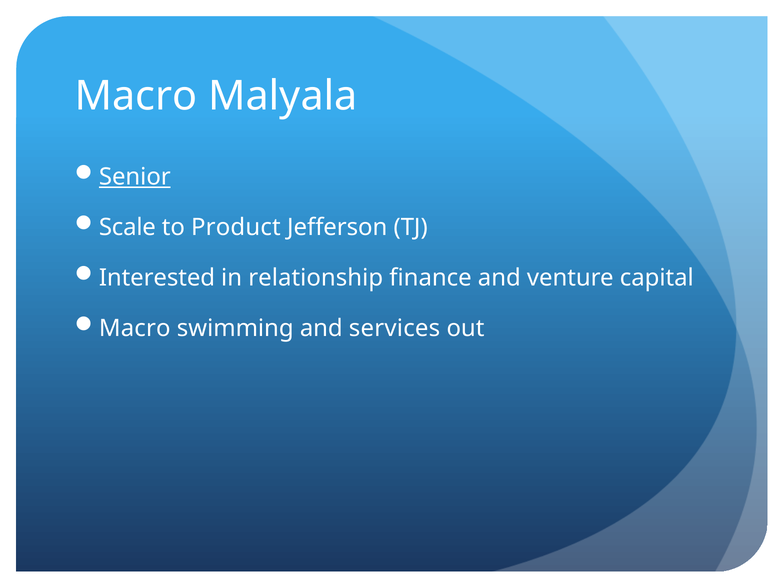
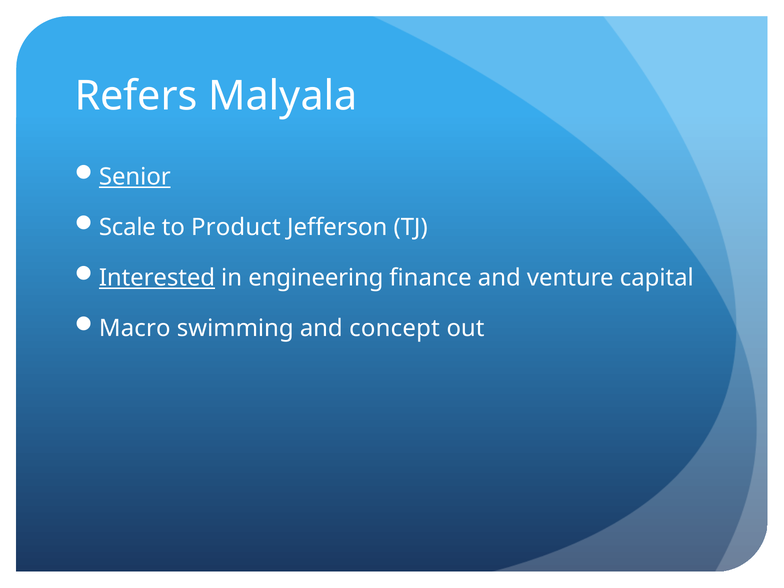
Macro: Macro -> Refers (136, 96)
Interested underline: none -> present (157, 278)
relationship: relationship -> engineering (316, 278)
services: services -> concept (395, 328)
